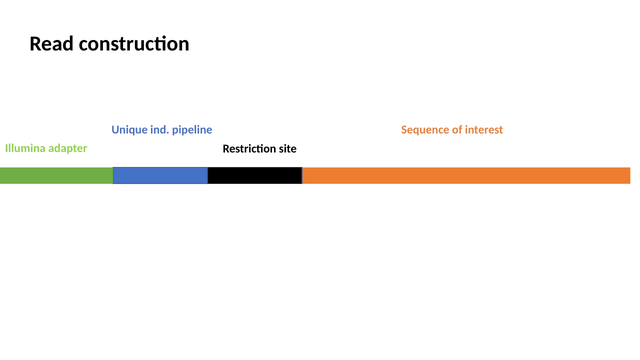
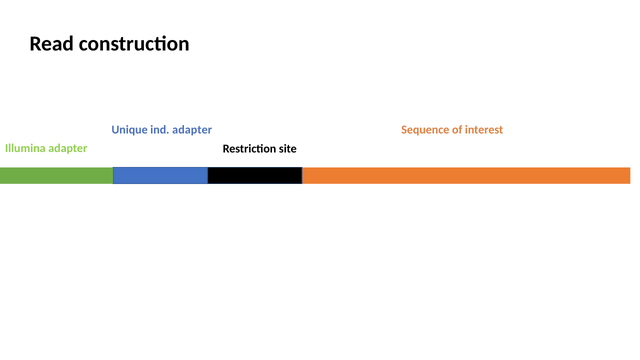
ind pipeline: pipeline -> adapter (192, 130)
